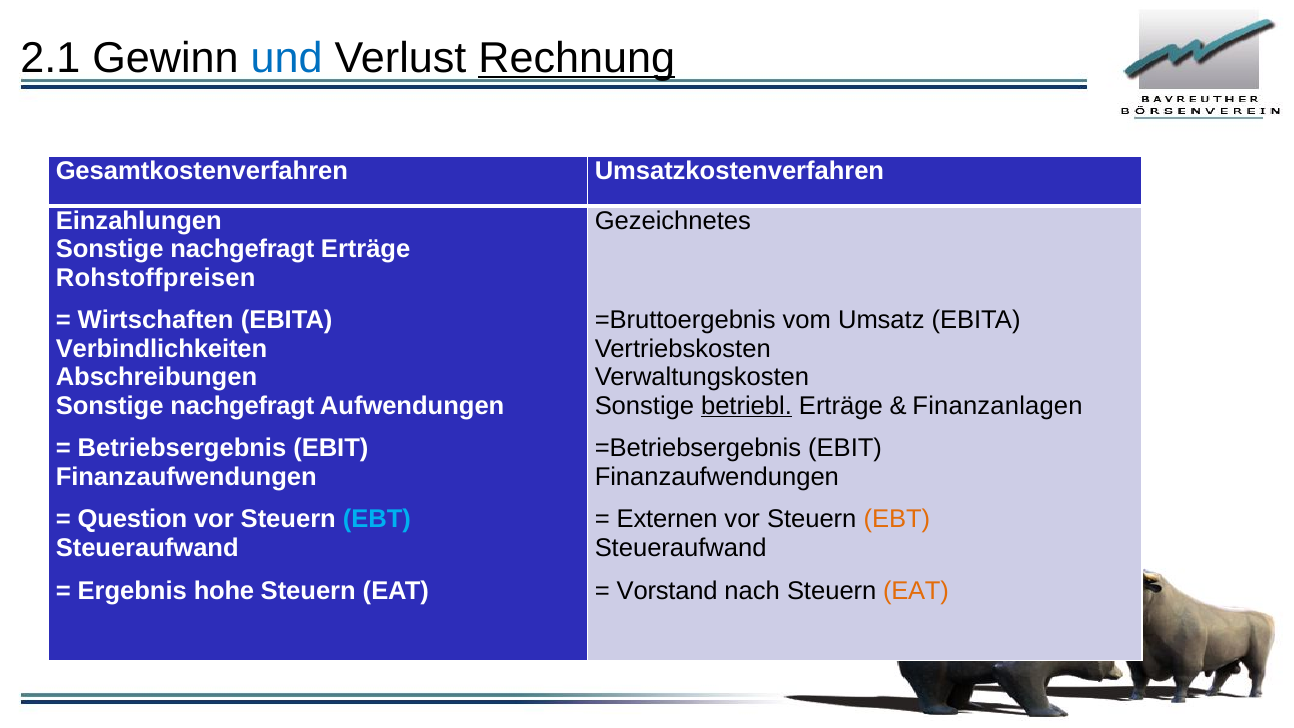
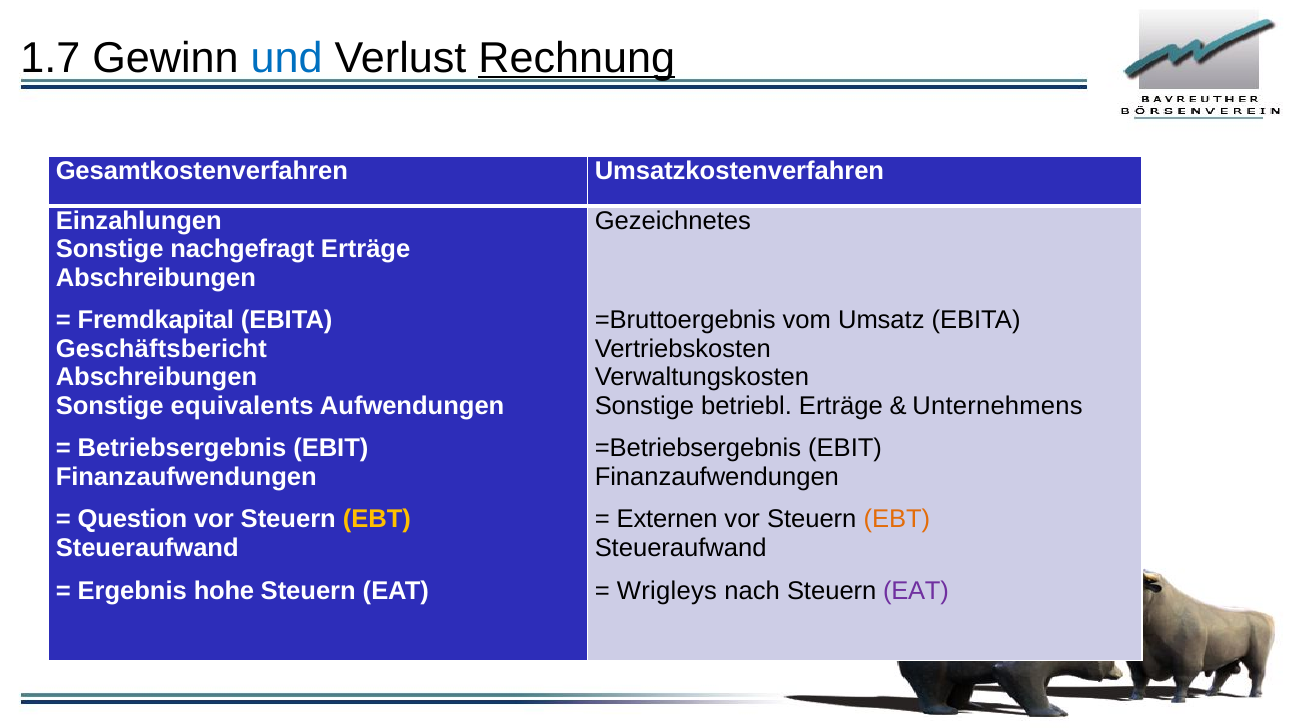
2.1: 2.1 -> 1.7 (50, 58)
Rohstoffpreisen: Rohstoffpreisen -> Abschreibungen (156, 278)
Wirtschaften: Wirtschaften -> Fremdkapital (156, 320)
Verbindlichkeiten: Verbindlichkeiten -> Geschäftsbericht (161, 349)
nachgefragt: nachgefragt -> equivalents (242, 406)
betriebl underline: present -> none (746, 406)
Finanzanlagen: Finanzanlagen -> Unternehmens (998, 406)
EBT colour: light blue -> yellow (377, 519)
Vorstand: Vorstand -> Wrigleys (667, 591)
EAT colour: orange -> purple (916, 591)
